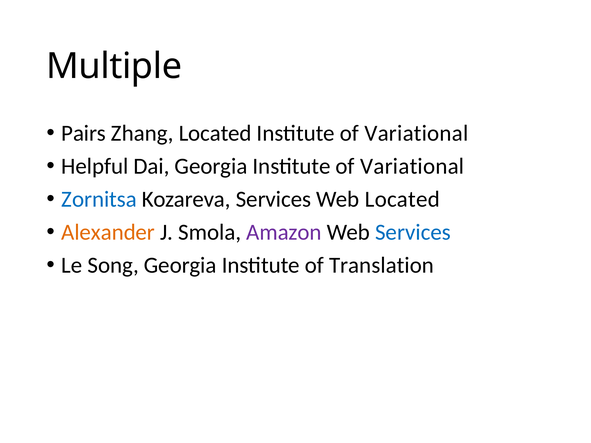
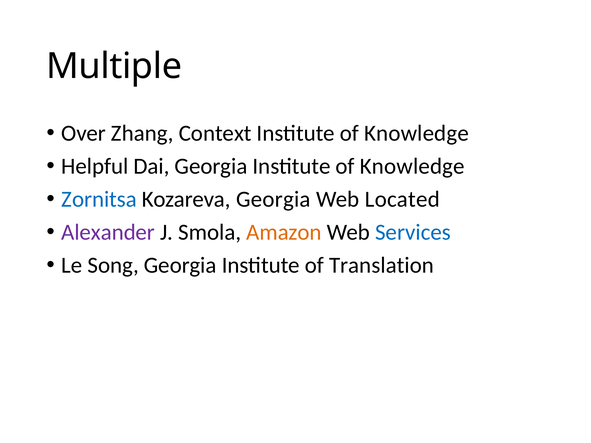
Pairs: Pairs -> Over (84, 133)
Zhang Located: Located -> Context (215, 133)
Variational: Variational -> Knowledge (416, 133)
Georgia Institute of Variational: Variational -> Knowledge (412, 166)
Kozareva Services: Services -> Georgia (273, 199)
Alexander colour: orange -> purple (108, 232)
Amazon colour: purple -> orange (284, 232)
